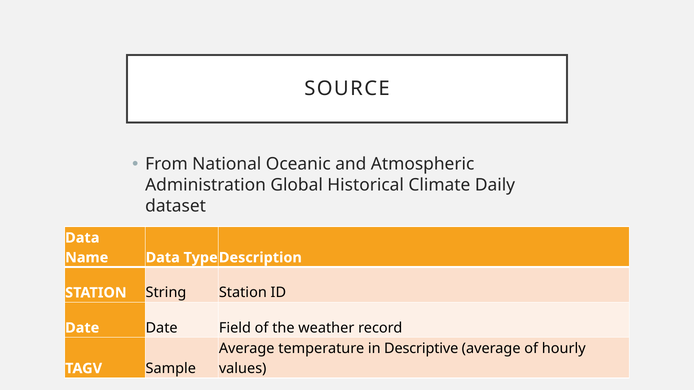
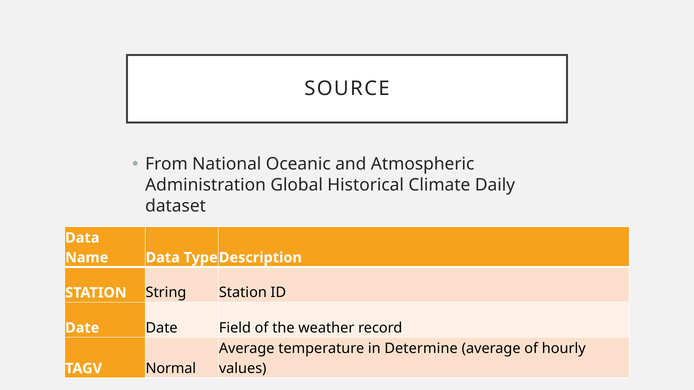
Descriptive: Descriptive -> Determine (421, 349)
Sample: Sample -> Normal (171, 369)
